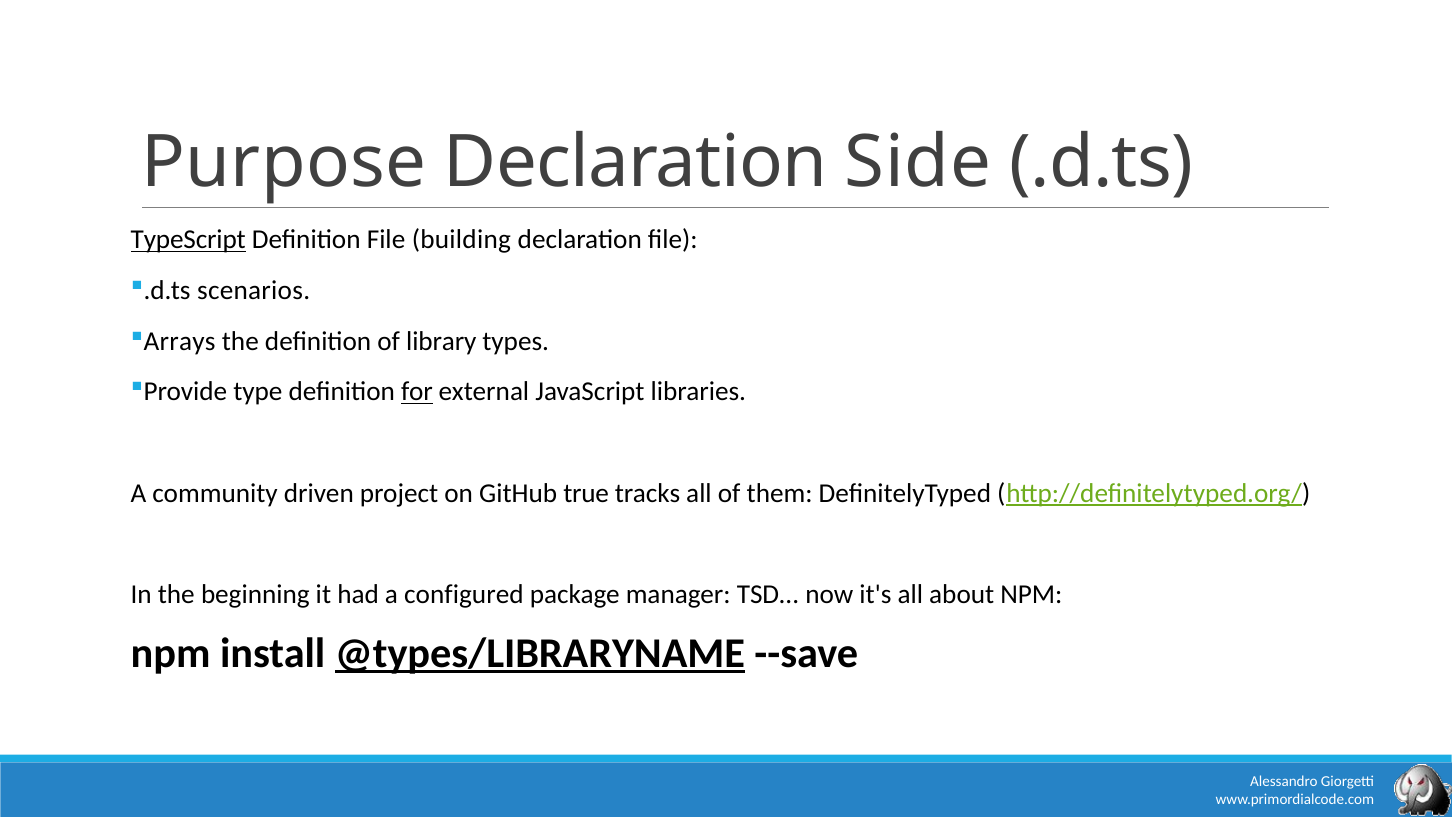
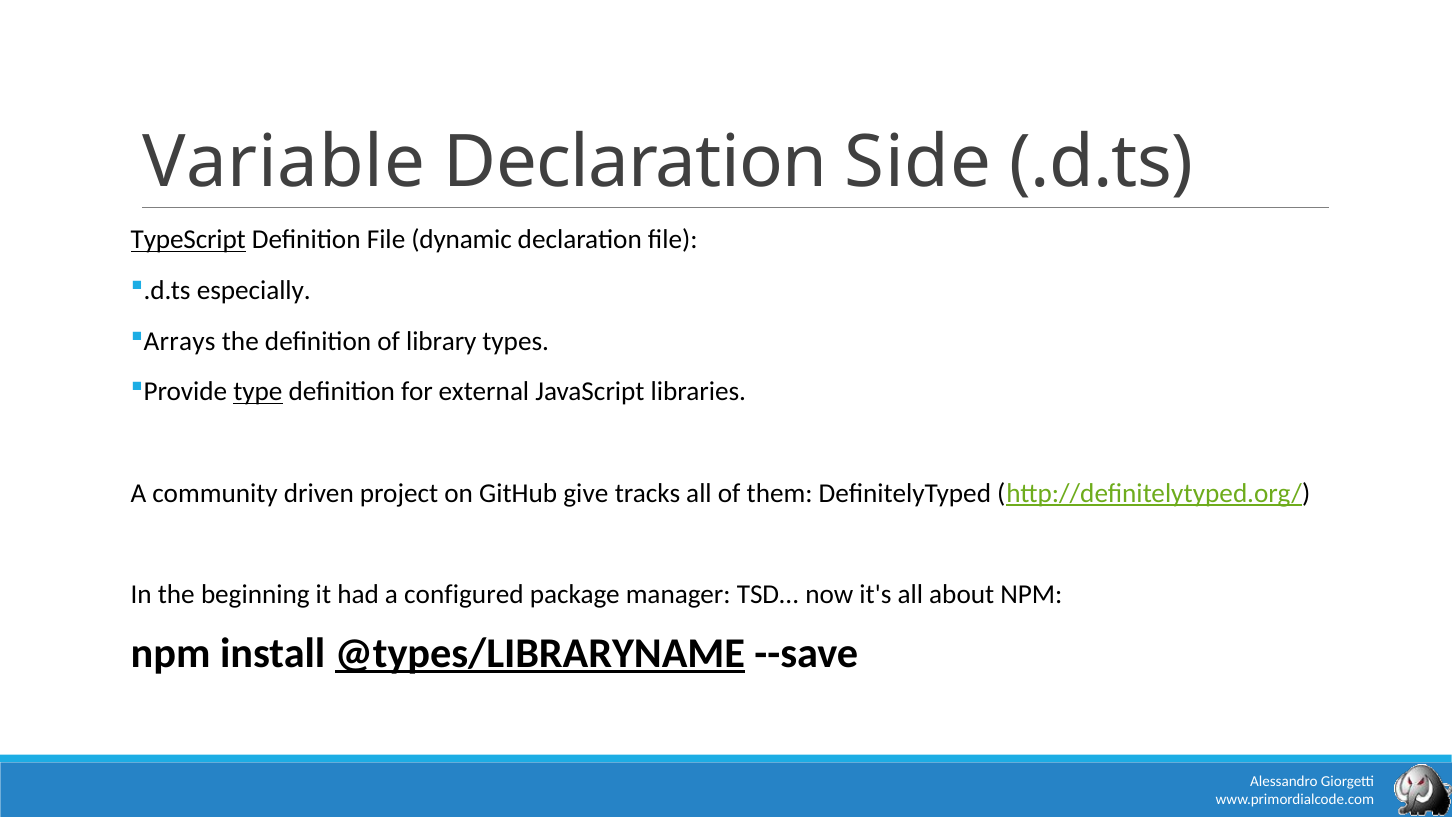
Purpose: Purpose -> Variable (284, 163)
building: building -> dynamic (462, 240)
scenarios: scenarios -> especially (254, 290)
type underline: none -> present (258, 392)
for underline: present -> none (417, 392)
true: true -> give (586, 493)
